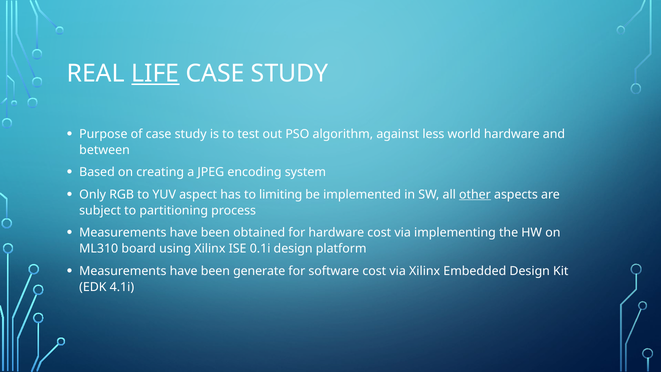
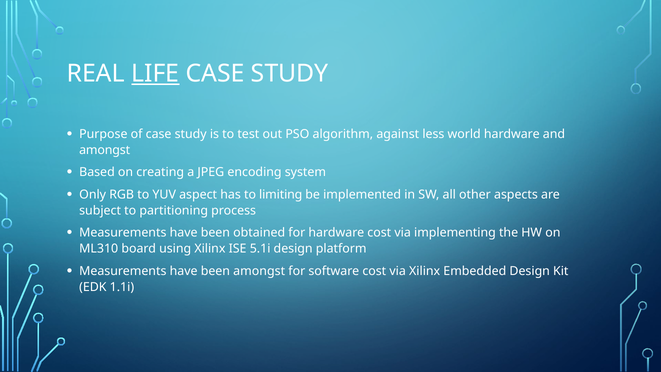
between: between -> amongst (105, 150)
other underline: present -> none (475, 194)
0.1i: 0.1i -> 5.1i (260, 249)
been generate: generate -> amongst (259, 271)
4.1i: 4.1i -> 1.1i (122, 287)
